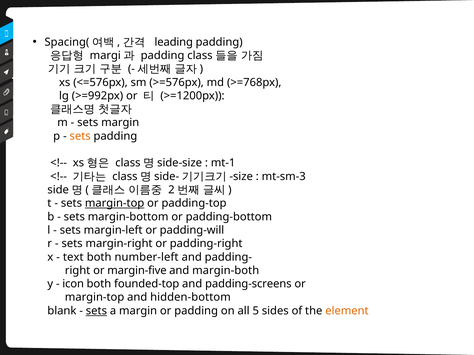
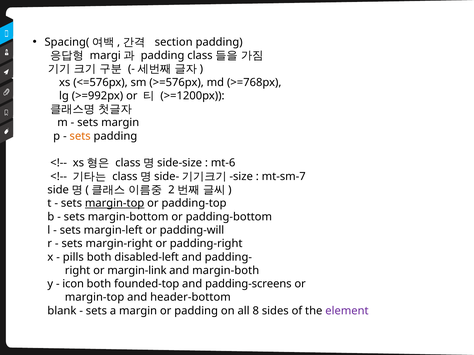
leading: leading -> section (174, 42)
mt-1: mt-1 -> mt-6 (223, 163)
mt-sm-3: mt-sm-3 -> mt-sm-7 (284, 177)
text: text -> pills (73, 257)
number-left: number-left -> disabled-left (147, 257)
margin-five: margin-five -> margin-link (137, 271)
hidden-bottom: hidden-bottom -> header-bottom (190, 298)
sets underline: present -> none (96, 311)
5: 5 -> 8 (256, 311)
element colour: orange -> purple (347, 311)
